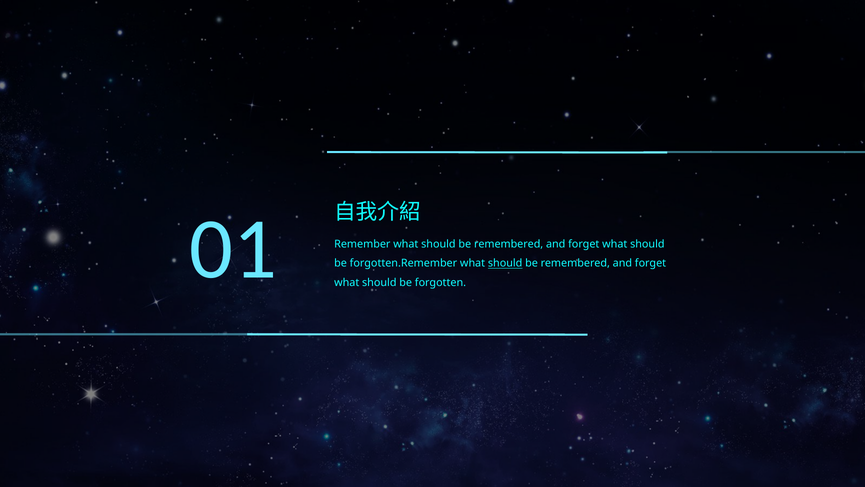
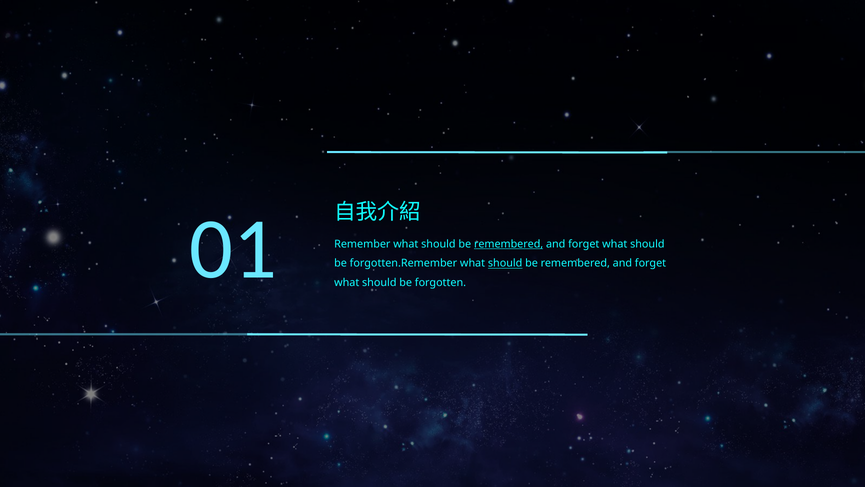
remembered underline: none -> present (509, 244)
